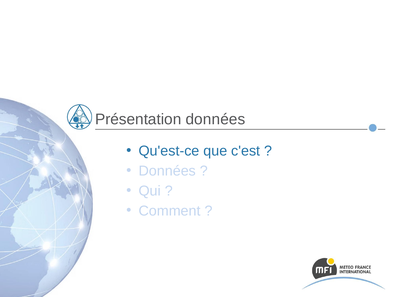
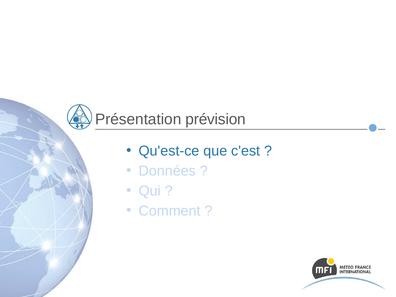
Présentation données: données -> prévision (216, 119)
